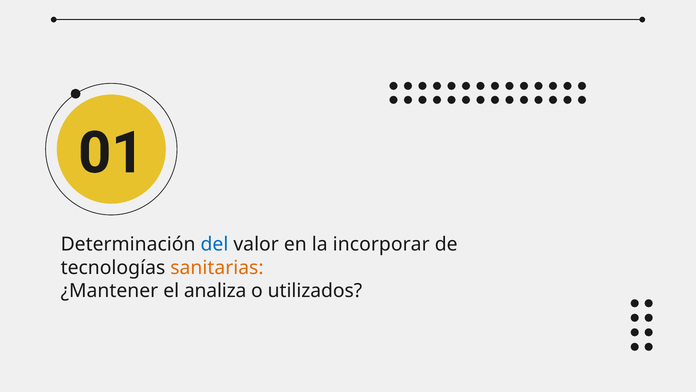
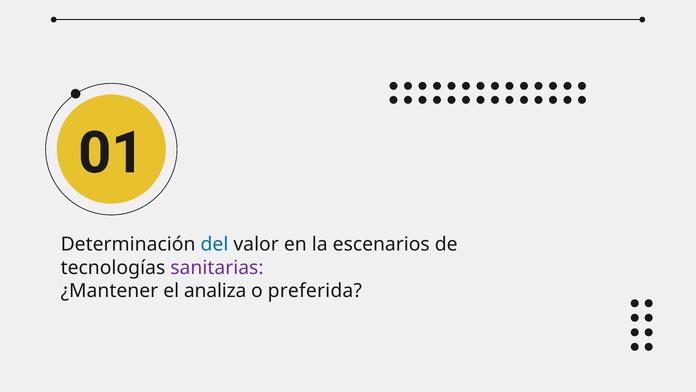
incorporar: incorporar -> escenarios (381, 244)
sanitarias colour: orange -> purple (217, 267)
utilizados: utilizados -> preferida (315, 291)
